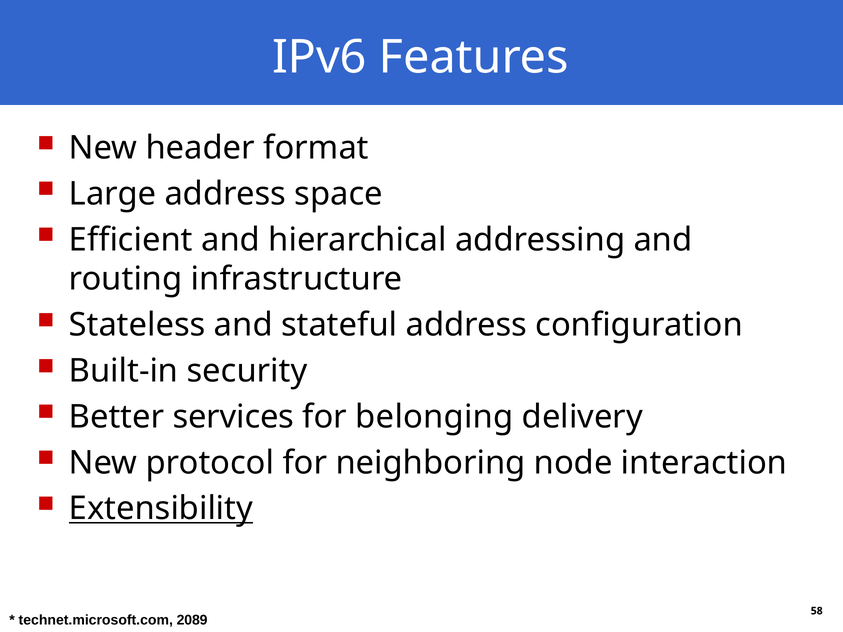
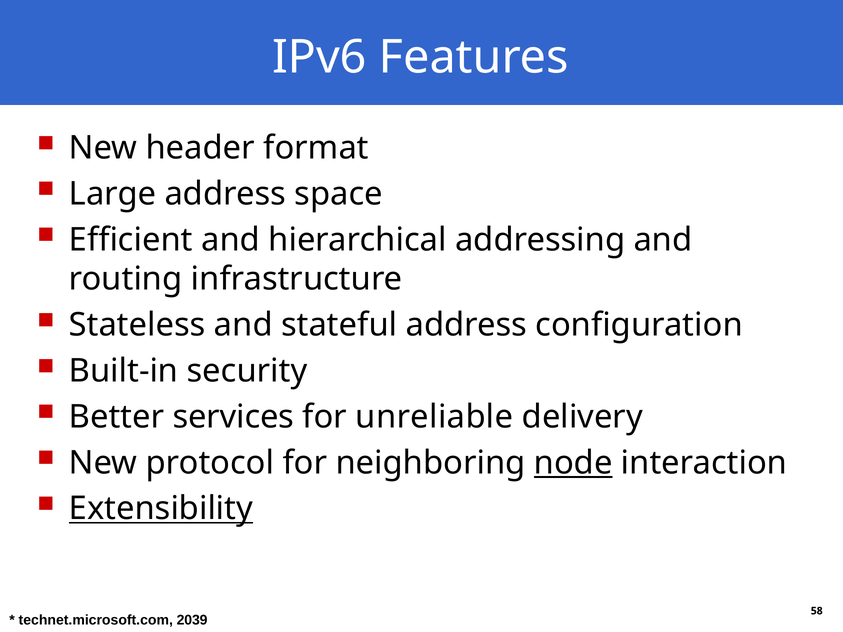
belonging: belonging -> unreliable (434, 417)
node underline: none -> present (573, 463)
2089: 2089 -> 2039 (192, 620)
